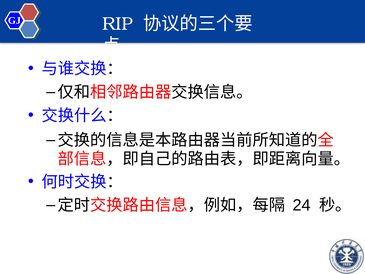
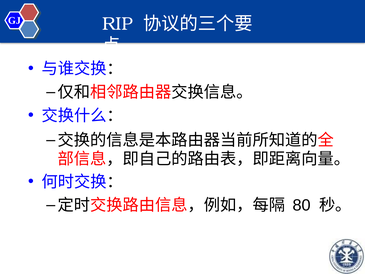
24: 24 -> 80 (302, 205)
